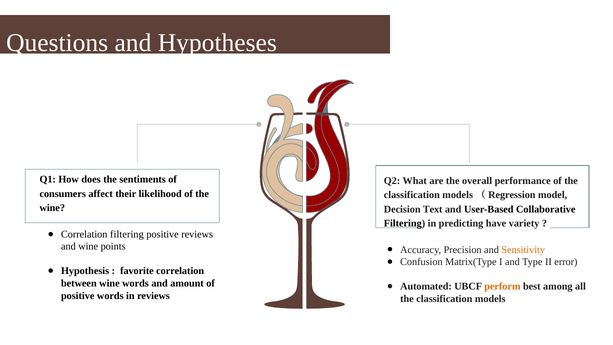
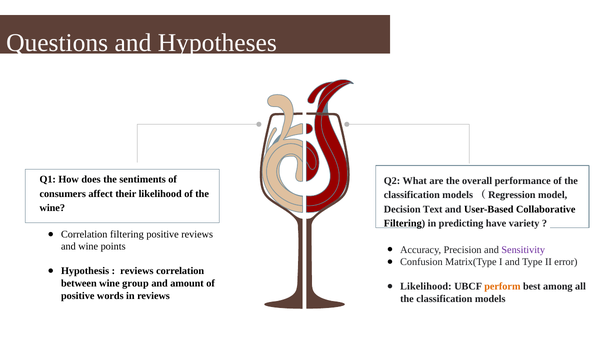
Sensitivity colour: orange -> purple (523, 250)
favorite: favorite -> reviews (137, 271)
wine words: words -> group (135, 283)
Automated: Automated -> Likelihood (426, 286)
